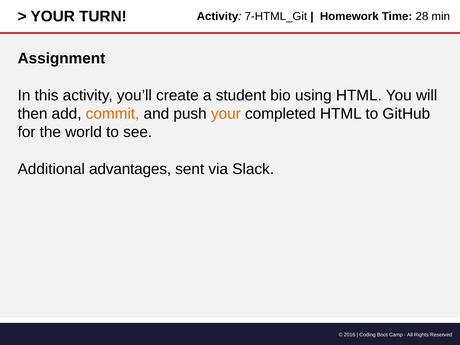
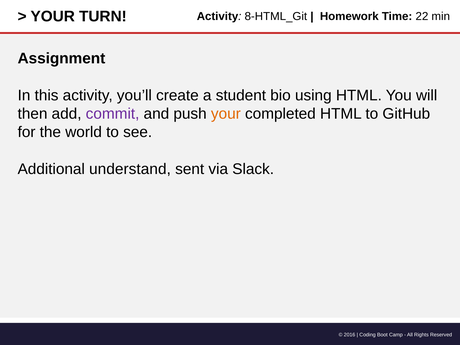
7-HTML_Git: 7-HTML_Git -> 8-HTML_Git (276, 16)
28: 28 -> 22 (422, 16)
commit colour: orange -> purple (113, 114)
advantages: advantages -> understand (130, 169)
